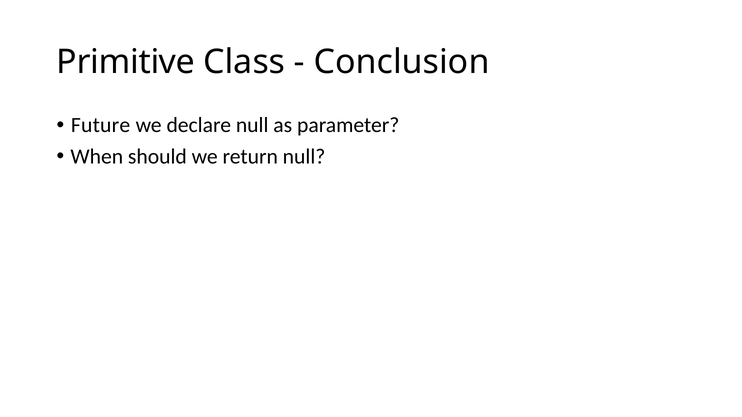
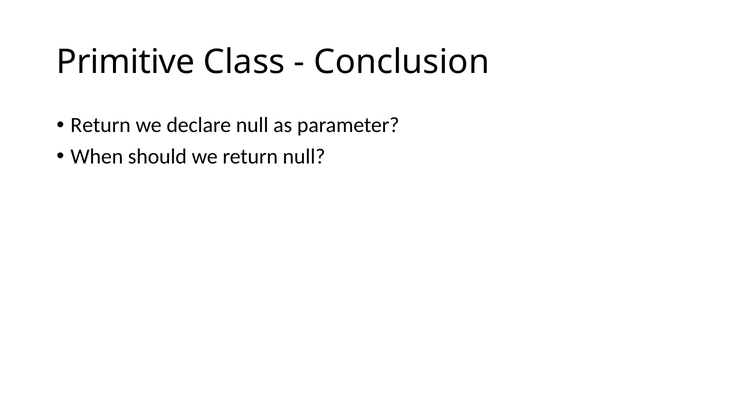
Future: Future -> Return (101, 125)
